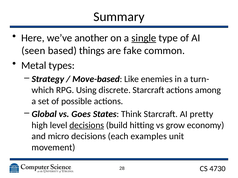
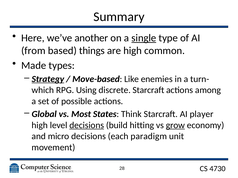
seen: seen -> from (33, 51)
are fake: fake -> high (133, 51)
Metal: Metal -> Made (34, 66)
Strategy underline: none -> present (48, 79)
Goes: Goes -> Most (81, 114)
pretty: pretty -> player (202, 114)
grow underline: none -> present (175, 126)
examples: examples -> paradigm (149, 137)
